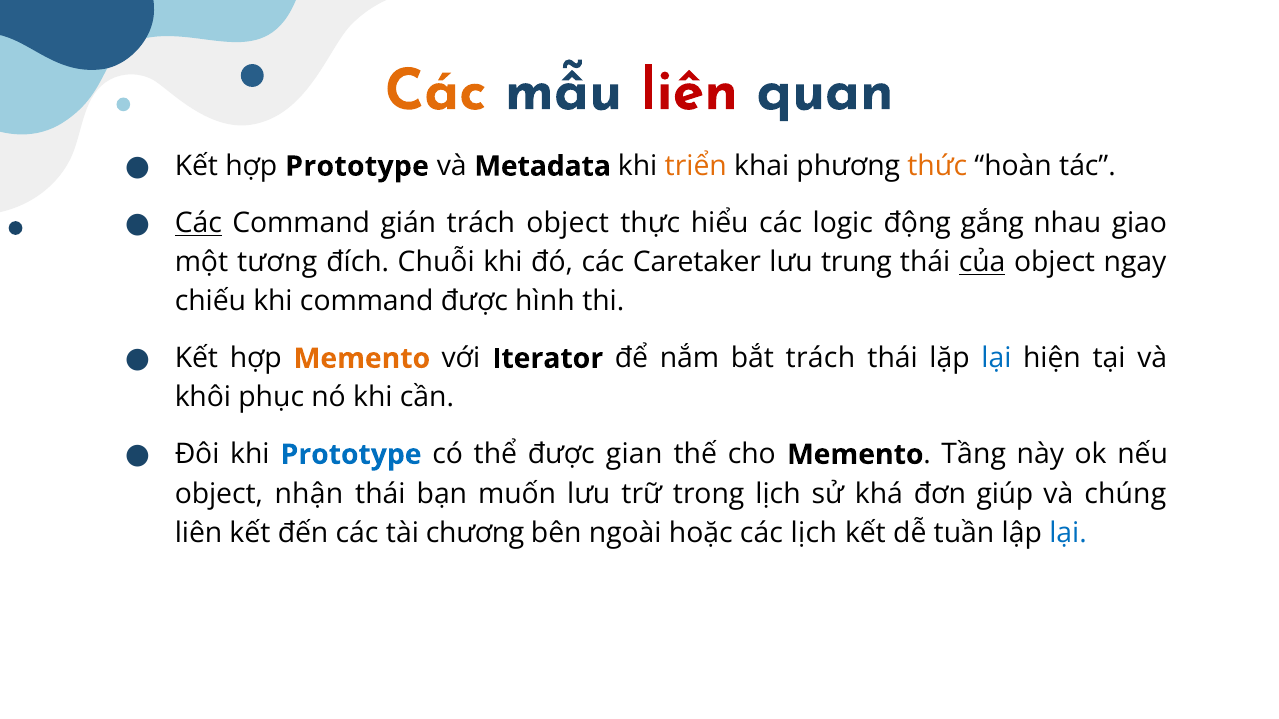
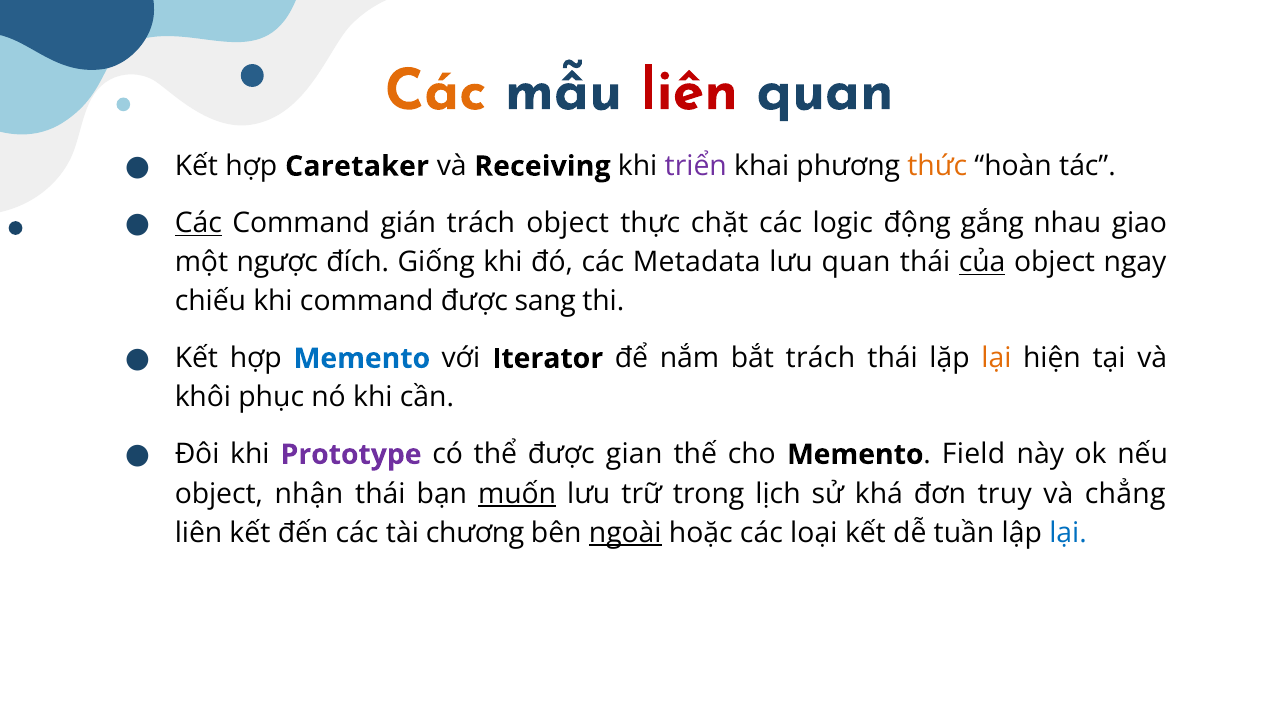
hợp Prototype: Prototype -> Caretaker (357, 166)
Metadata: Metadata -> Receiving (542, 166)
triển colour: orange -> purple (696, 166)
hiểu: hiểu -> chặt (720, 223)
tương: tương -> ngược (277, 263)
Chuỗi: Chuỗi -> Giống (436, 263)
Caretaker: Caretaker -> Metadata (697, 263)
lưu trung: trung -> quan (856, 263)
hình: hình -> sang (545, 302)
Memento colour: orange -> blue (362, 359)
lại colour: blue -> orange (996, 359)
Prototype colour: blue -> purple (351, 455)
Tầng: Tầng -> Field (974, 455)
muốn underline: none -> present (517, 494)
giúp: giúp -> truy (1005, 494)
chúng: chúng -> chẳng (1125, 494)
ngoài underline: none -> present (625, 533)
các lịch: lịch -> loại (814, 533)
